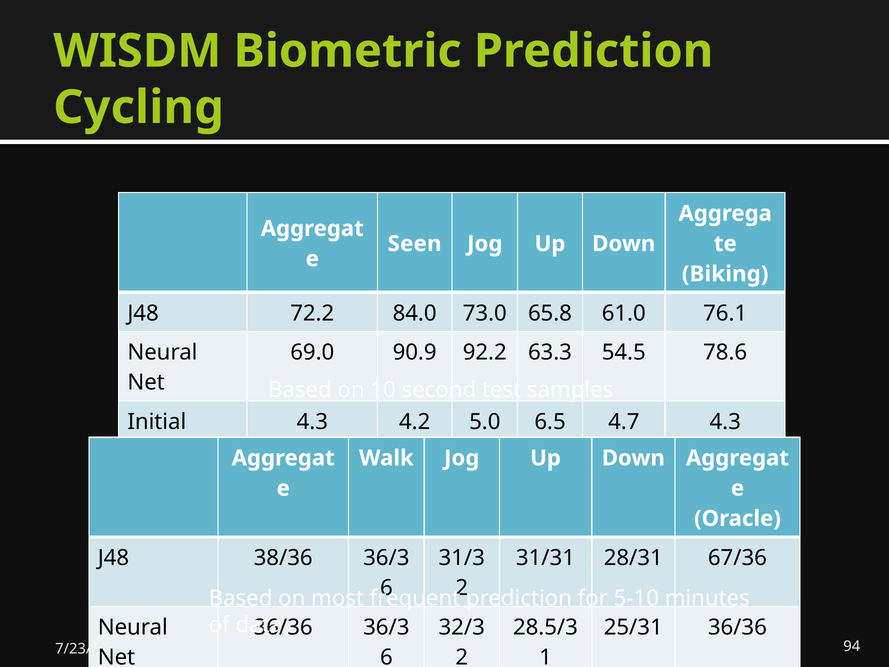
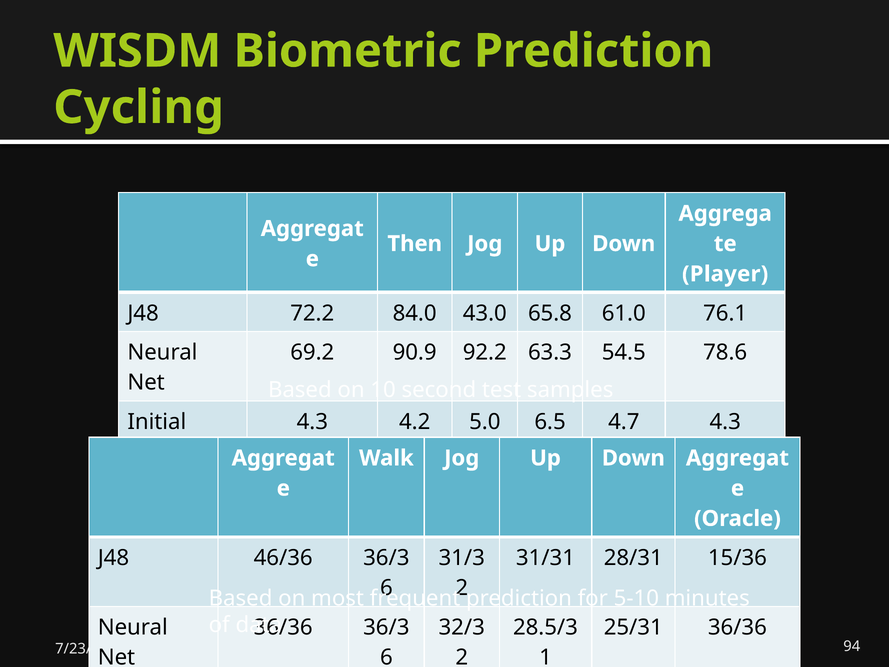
Seen: Seen -> Then (415, 244)
Biking: Biking -> Player (725, 274)
73.0: 73.0 -> 43.0 (485, 313)
69.0: 69.0 -> 69.2 (312, 352)
38/36: 38/36 -> 46/36 (283, 558)
67/36: 67/36 -> 15/36 (737, 558)
